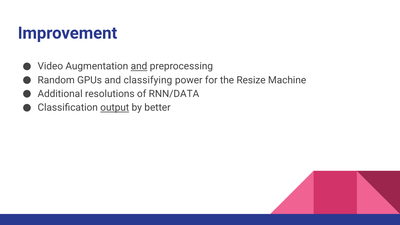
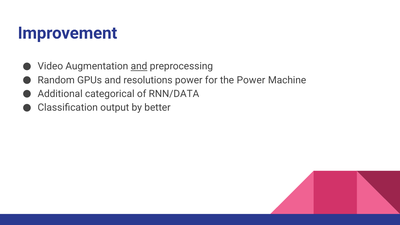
classifying: classifying -> resolutions (148, 80)
the Resize: Resize -> Power (251, 80)
resolutions: resolutions -> categorical (110, 94)
output underline: present -> none (115, 108)
